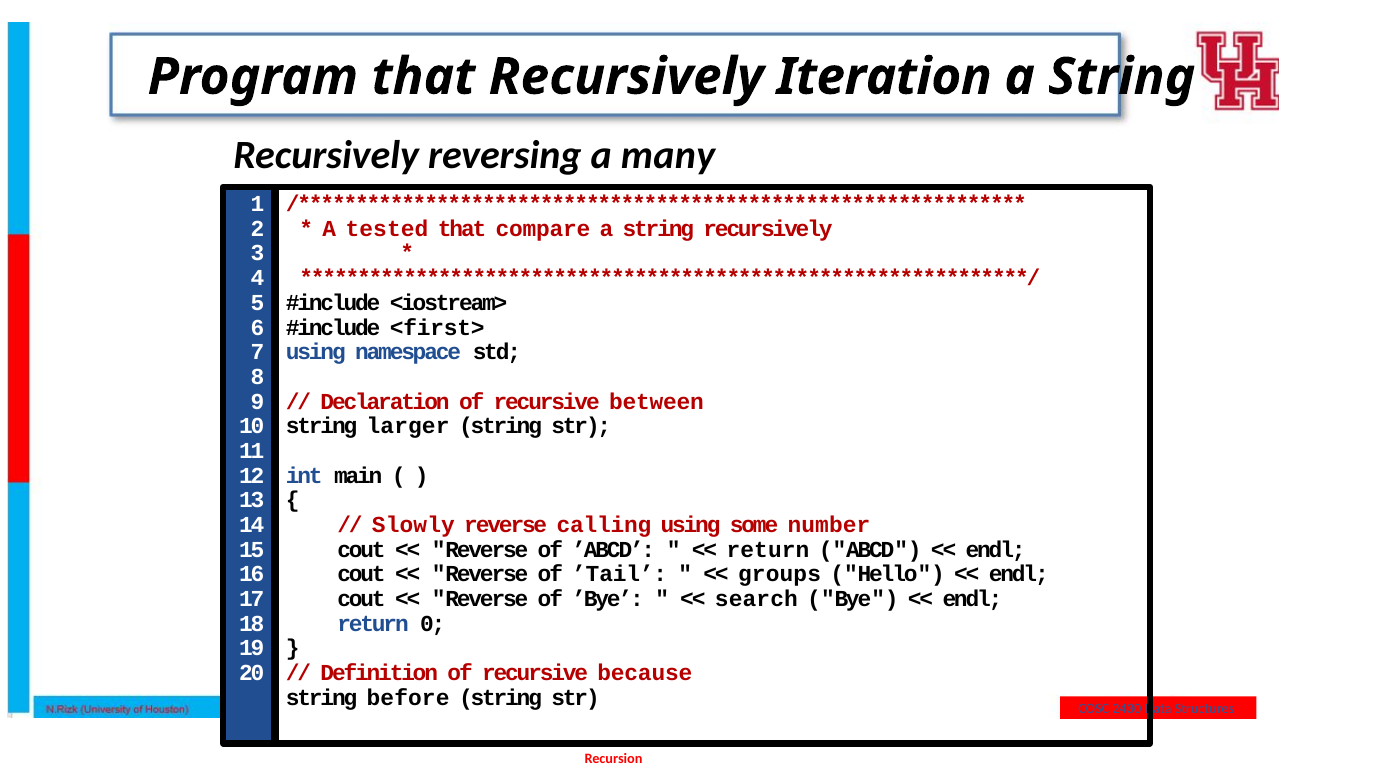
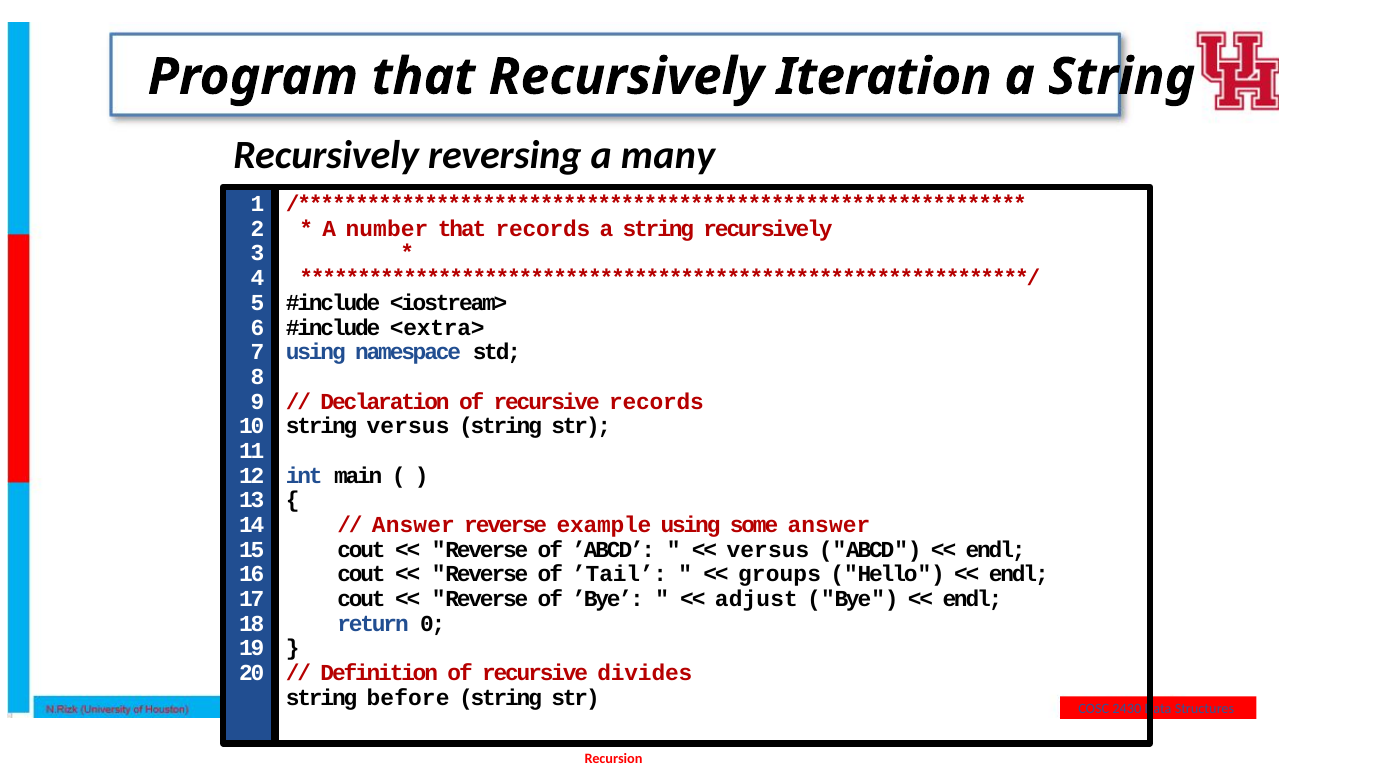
tested: tested -> number (387, 229)
that compare: compare -> records (543, 229)
<first>: <first> -> <extra> (437, 328)
recursive between: between -> records (656, 402)
string larger: larger -> versus (408, 426)
Slowly: Slowly -> Answer (413, 525)
calling: calling -> example (604, 525)
some number: number -> answer (829, 525)
return: return -> versus (768, 550)
search: search -> adjust (756, 599)
because: because -> divides (645, 673)
